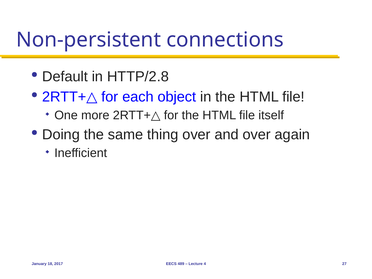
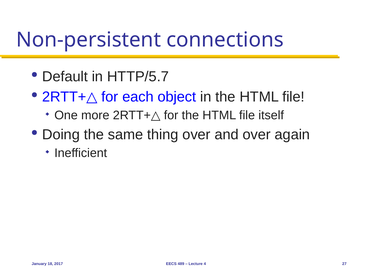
HTTP/2.8: HTTP/2.8 -> HTTP/5.7 (138, 77)
